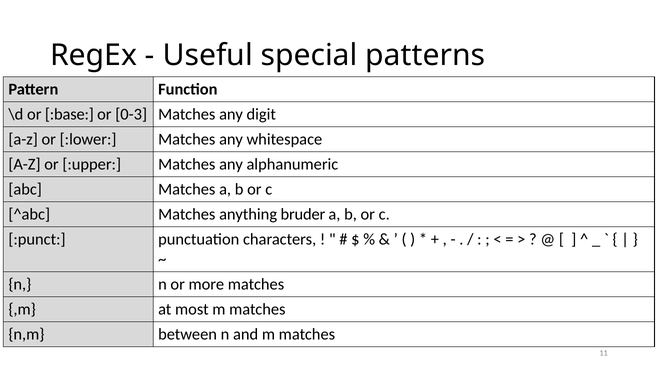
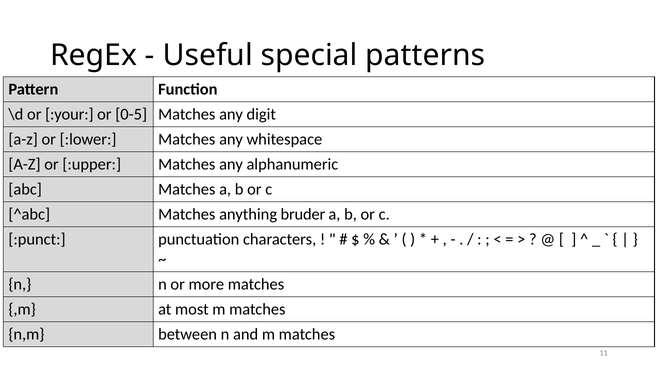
:base: :base -> :your (69, 114)
0-3: 0-3 -> 0-5 (131, 114)
